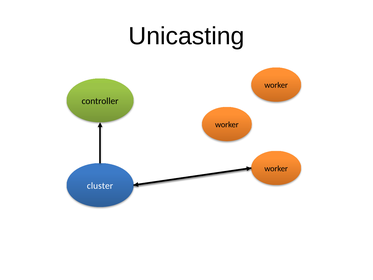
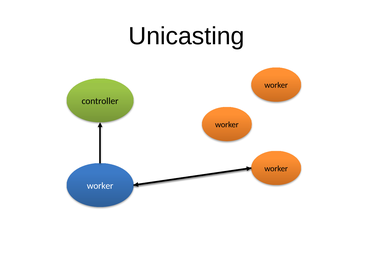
cluster: cluster -> worker (100, 186)
